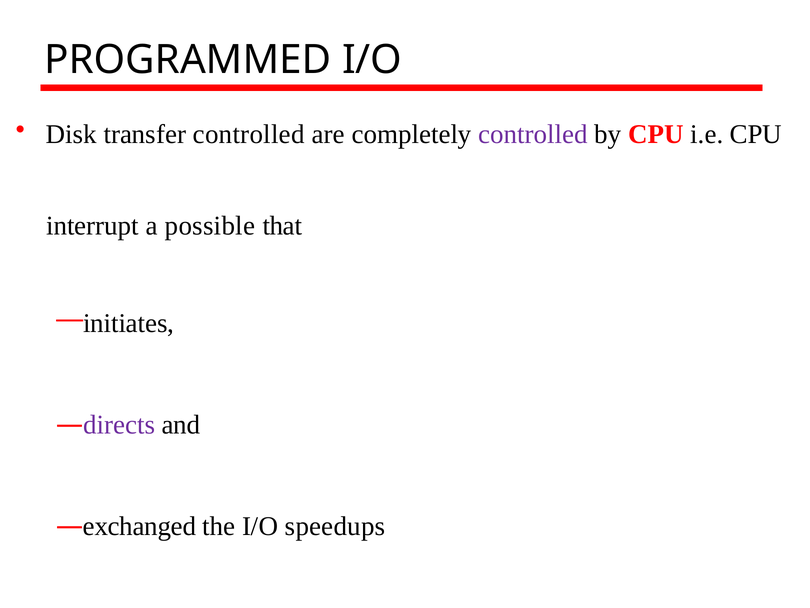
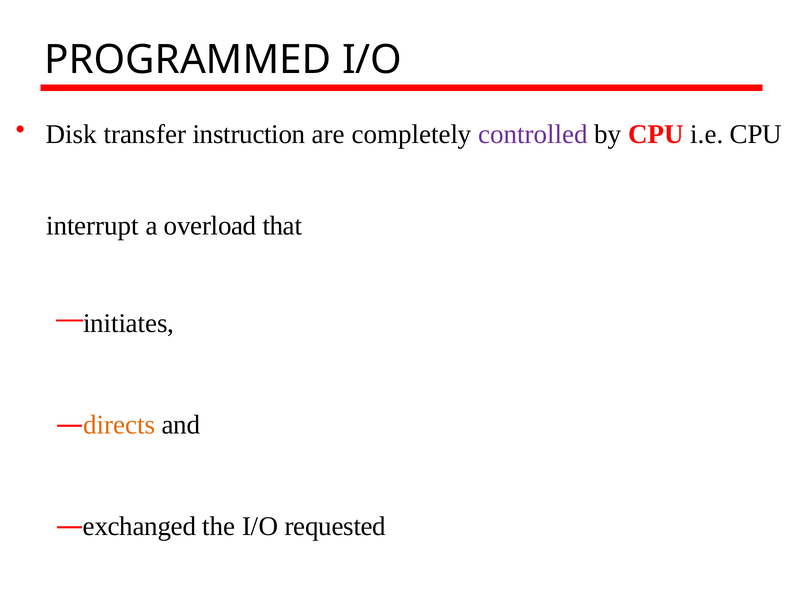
transfer controlled: controlled -> instruction (249, 134)
possible: possible -> overload (210, 225)
directs colour: purple -> orange (119, 424)
speedups: speedups -> requested (335, 526)
